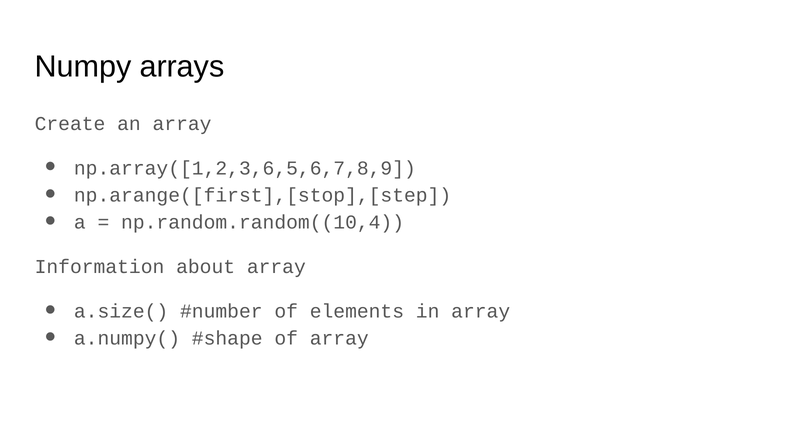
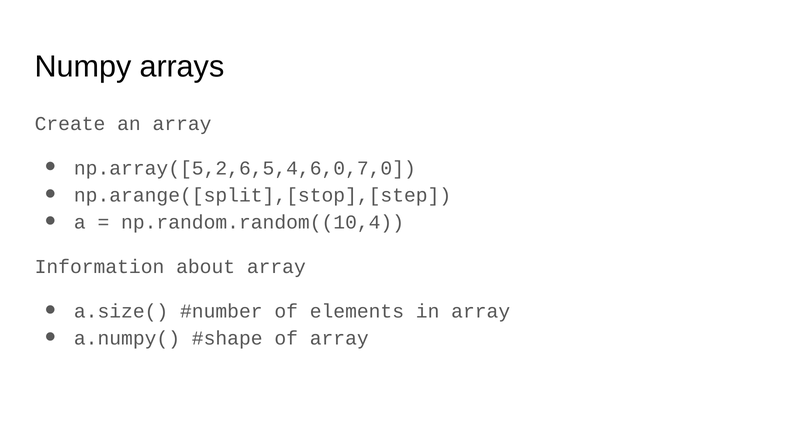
np.array([1,2,3,6,5,6,7,8,9: np.array([1,2,3,6,5,6,7,8,9 -> np.array([5,2,6,5,4,6,0,7,0 (245, 168)
np.arange([first],[stop],[step: np.arange([first],[stop],[step -> np.arange([split],[stop],[step (263, 195)
